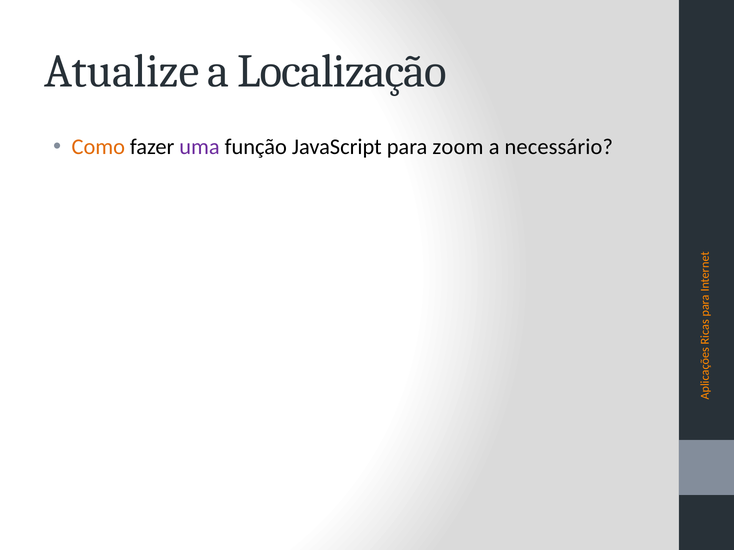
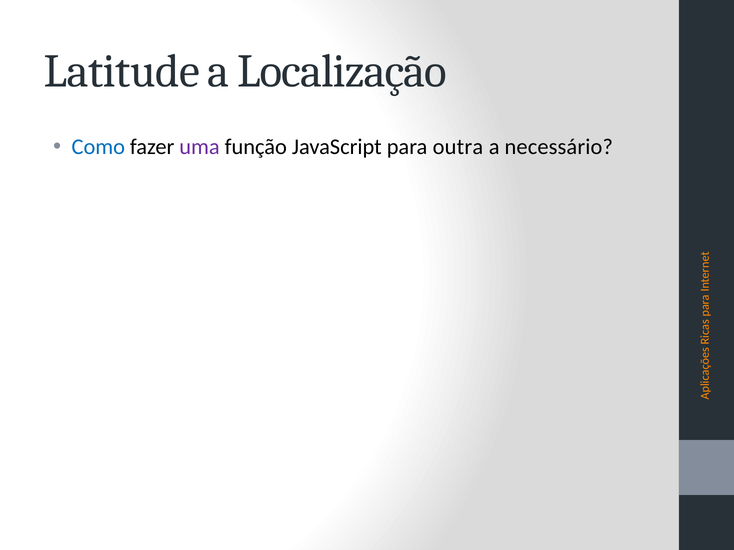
Atualize: Atualize -> Latitude (122, 71)
Como colour: orange -> blue (98, 147)
zoom: zoom -> outra (458, 147)
